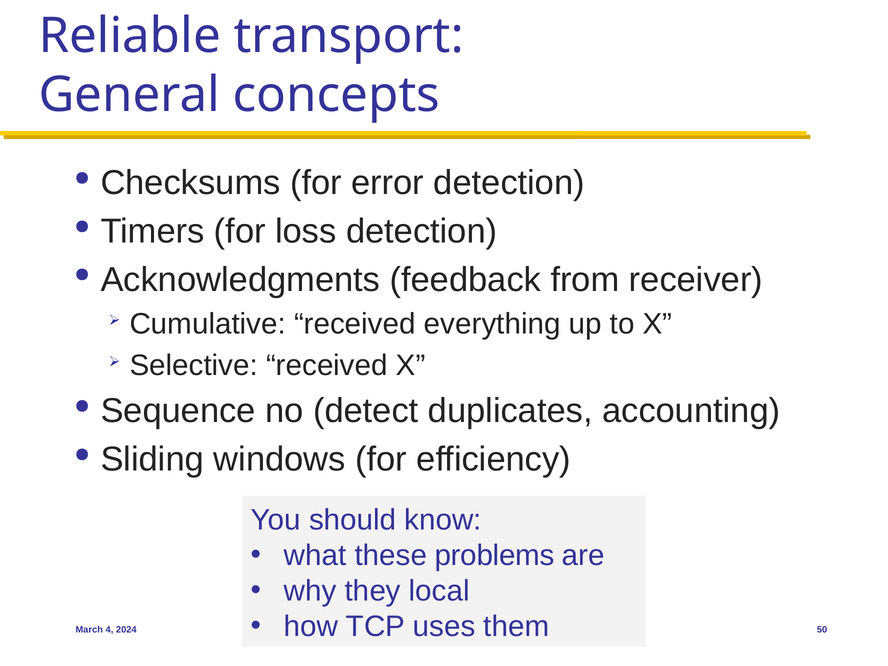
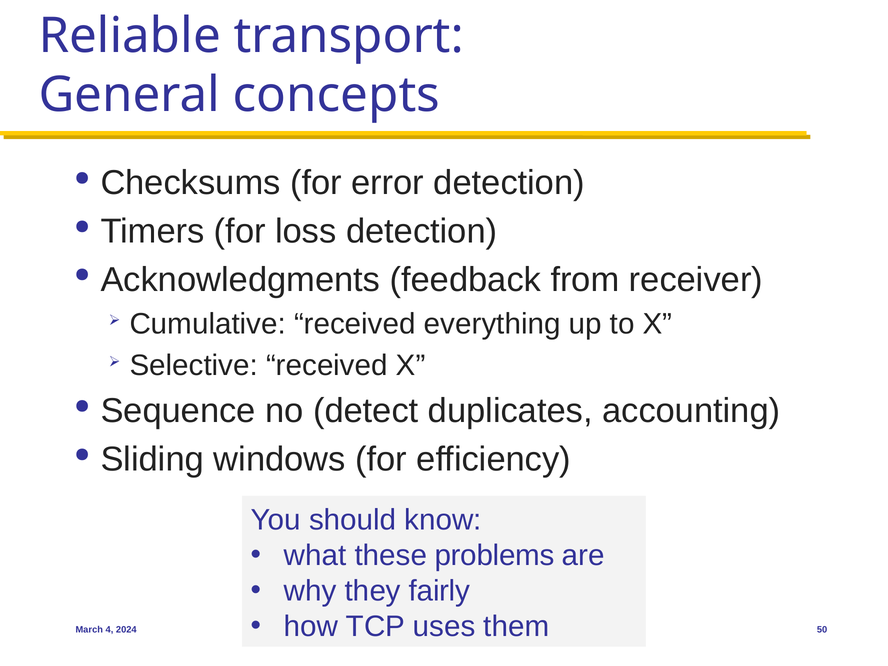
local: local -> fairly (439, 591)
